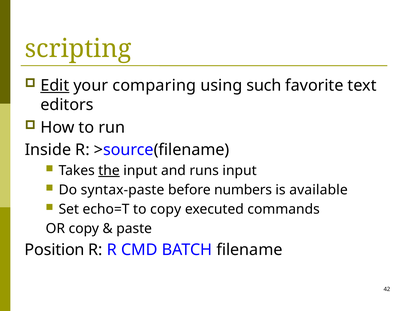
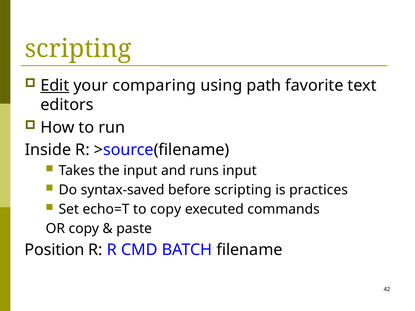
such: such -> path (264, 86)
the underline: present -> none (109, 171)
syntax-paste: syntax-paste -> syntax-saved (123, 190)
before numbers: numbers -> scripting (243, 190)
available: available -> practices (319, 190)
